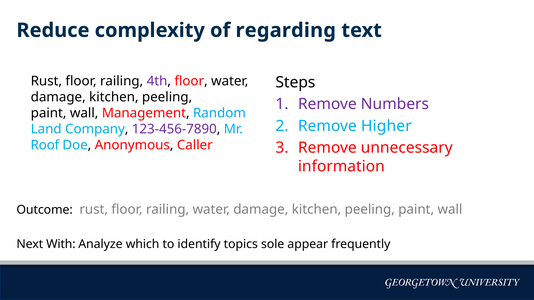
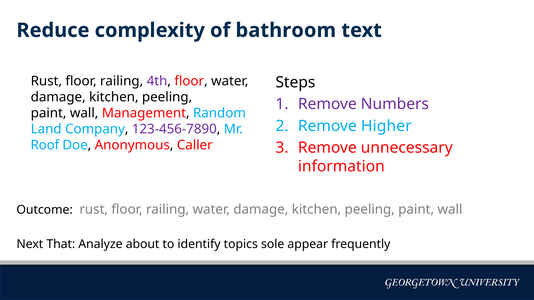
regarding: regarding -> bathroom (286, 30)
With: With -> That (61, 245)
which: which -> about (143, 245)
